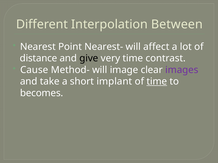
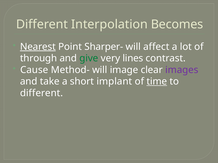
Between: Between -> Becomes (177, 24)
Nearest underline: none -> present (38, 47)
Nearest-: Nearest- -> Sharper- (104, 47)
distance: distance -> through (39, 58)
give colour: black -> green (89, 58)
very time: time -> lines (133, 58)
becomes: becomes -> different (41, 93)
